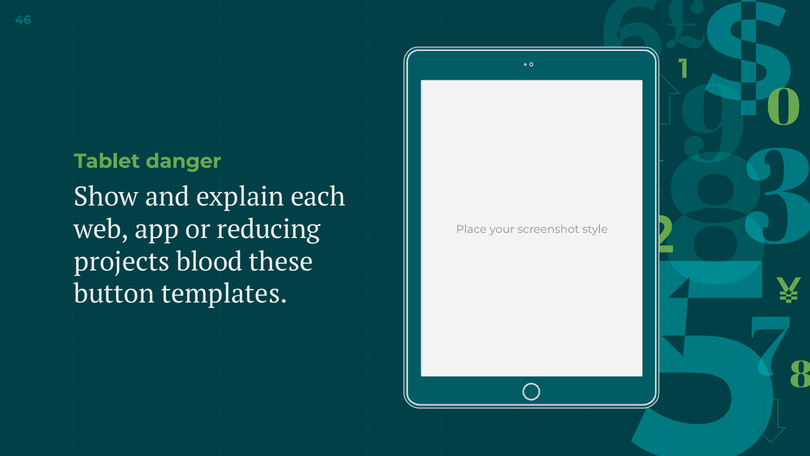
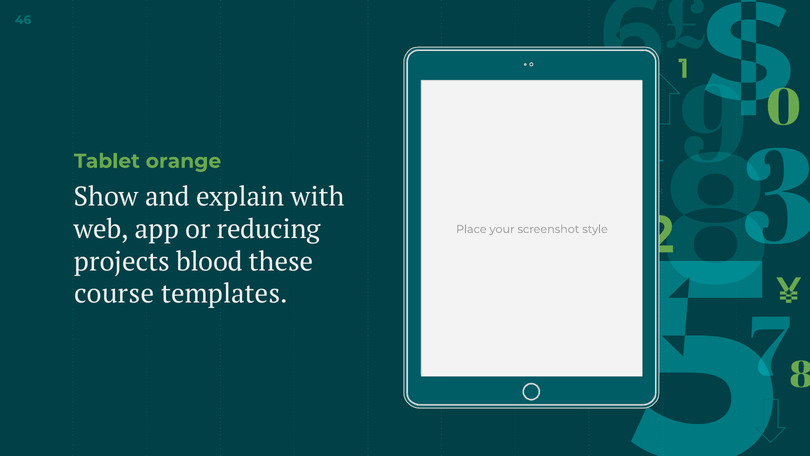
danger: danger -> orange (183, 161)
each: each -> with (318, 197)
button: button -> course (114, 294)
